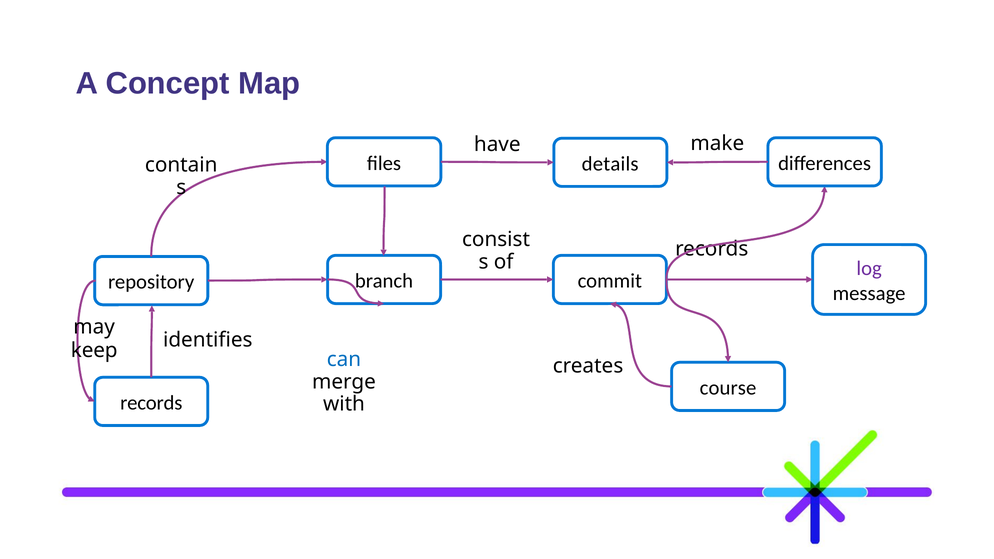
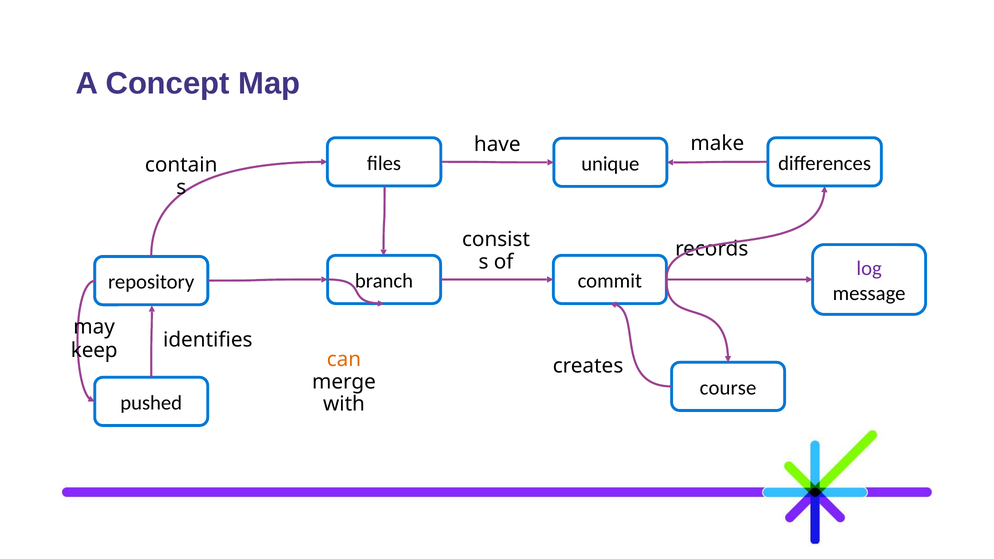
details: details -> unique (610, 164)
can colour: blue -> orange (344, 359)
records: records -> pushed (151, 403)
